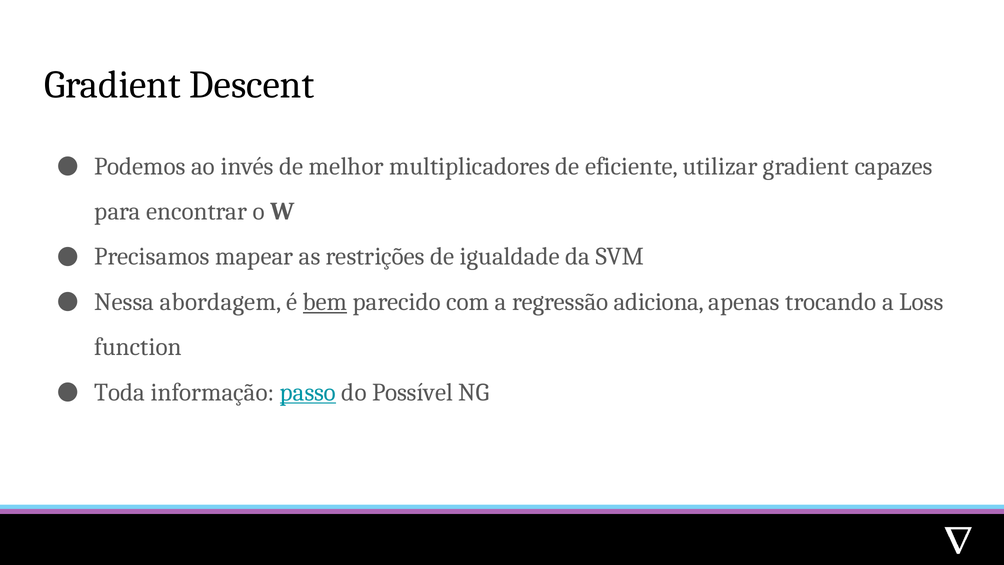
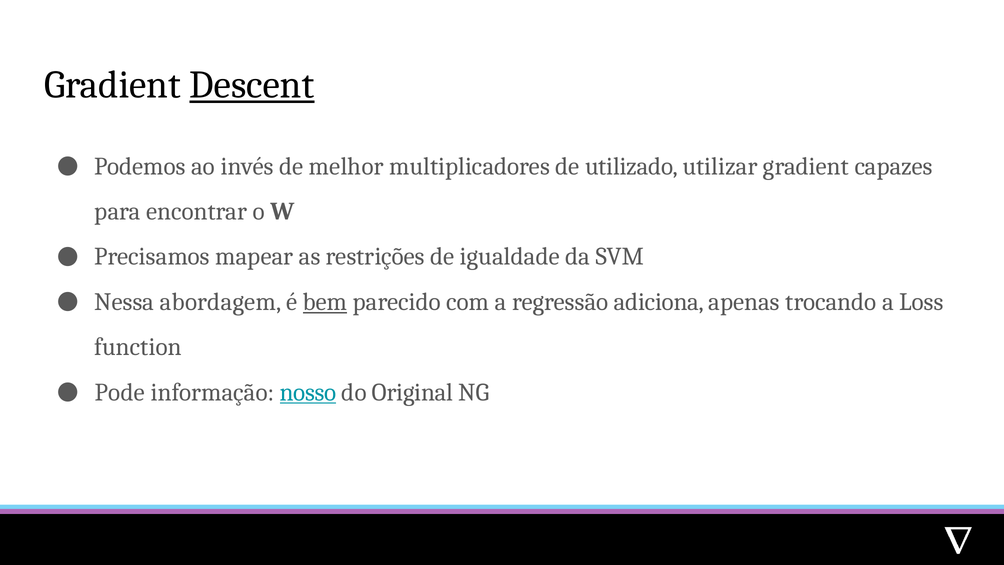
Descent underline: none -> present (252, 85)
eficiente: eficiente -> utilizado (632, 166)
Toda: Toda -> Pode (120, 392)
passo: passo -> nosso (308, 392)
Possível: Possível -> Original (413, 392)
